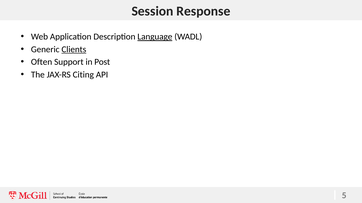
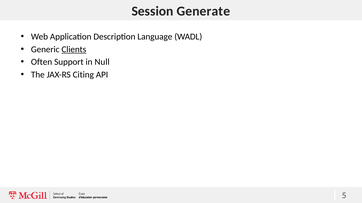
Response: Response -> Generate (203, 11)
Language underline: present -> none (155, 37)
Post: Post -> Null (102, 62)
